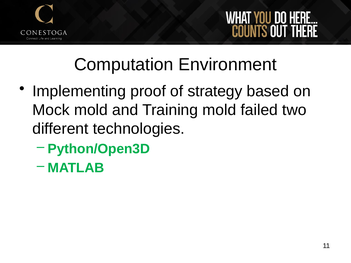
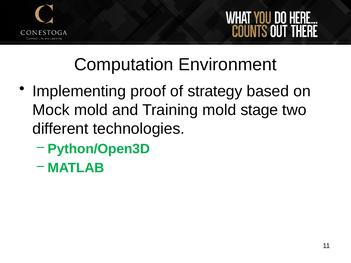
failed: failed -> stage (259, 110)
